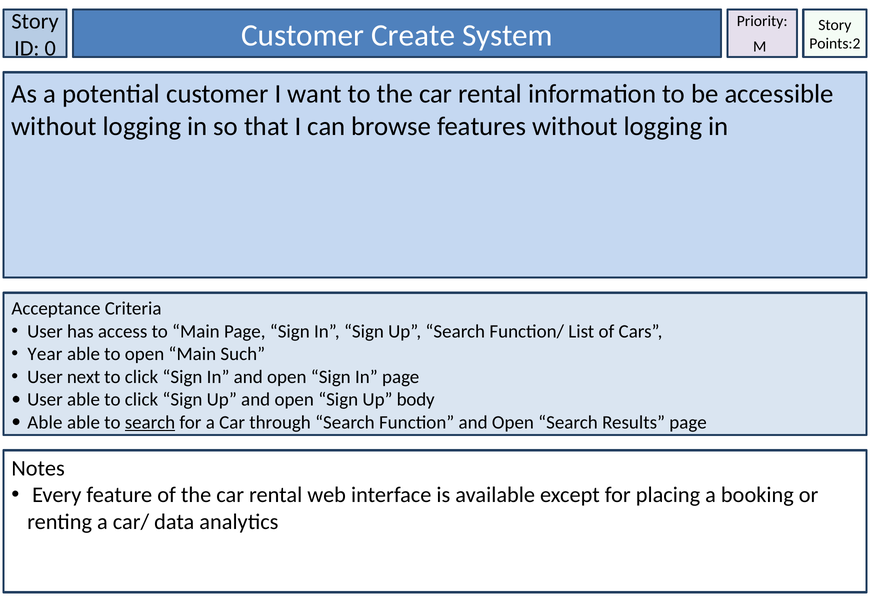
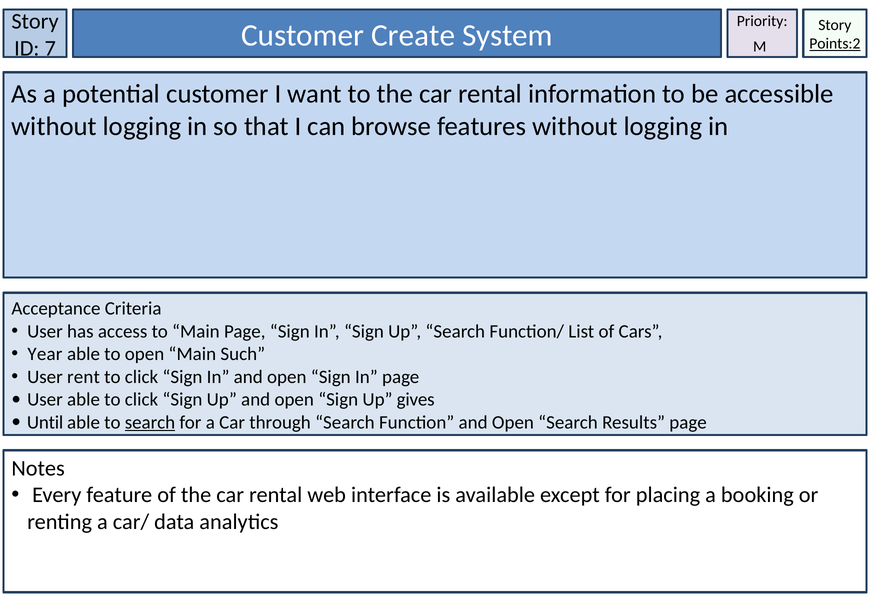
Points:2 underline: none -> present (835, 44)
0: 0 -> 7 (50, 48)
next: next -> rent (83, 377)
body: body -> gives (416, 400)
Able: Able -> Until (45, 423)
